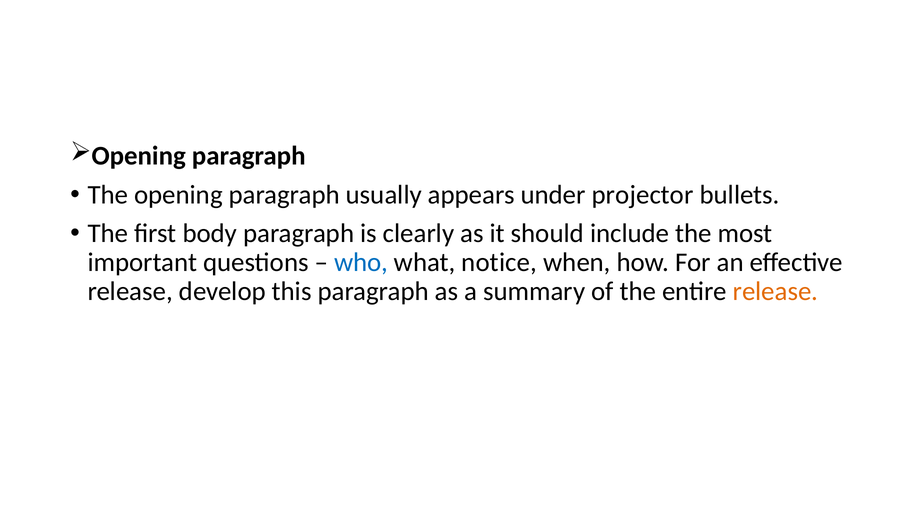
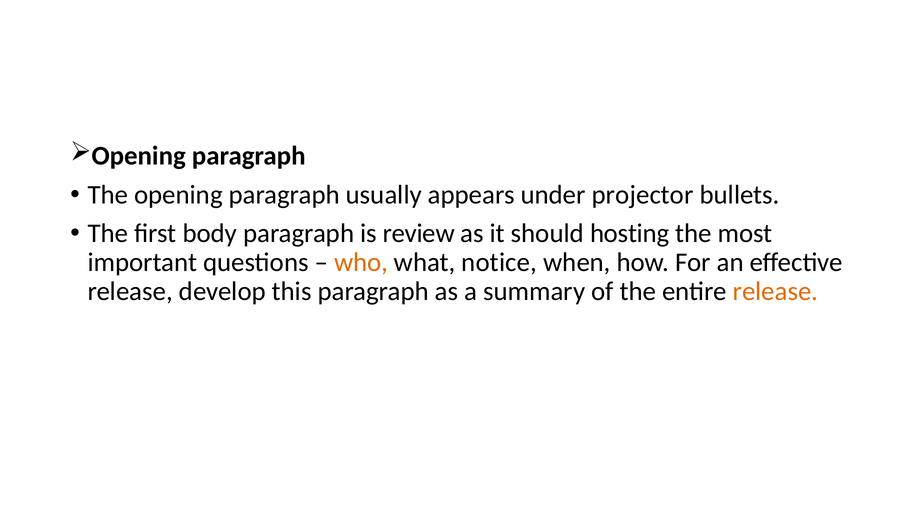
clearly: clearly -> review (419, 233)
include: include -> hosting (630, 233)
who colour: blue -> orange (361, 262)
